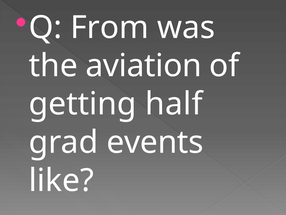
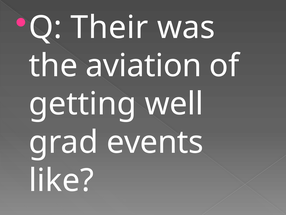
From: From -> Their (109, 27)
half: half -> well (174, 104)
